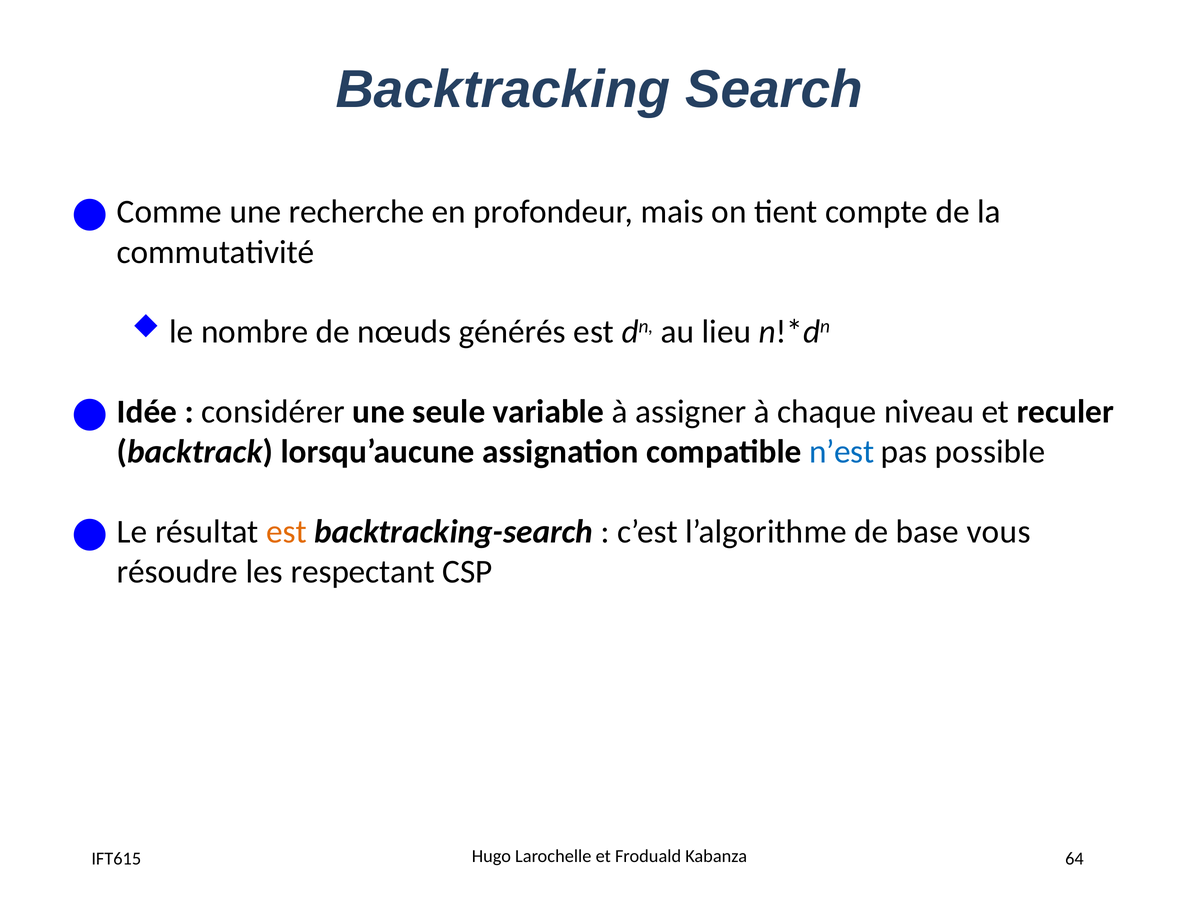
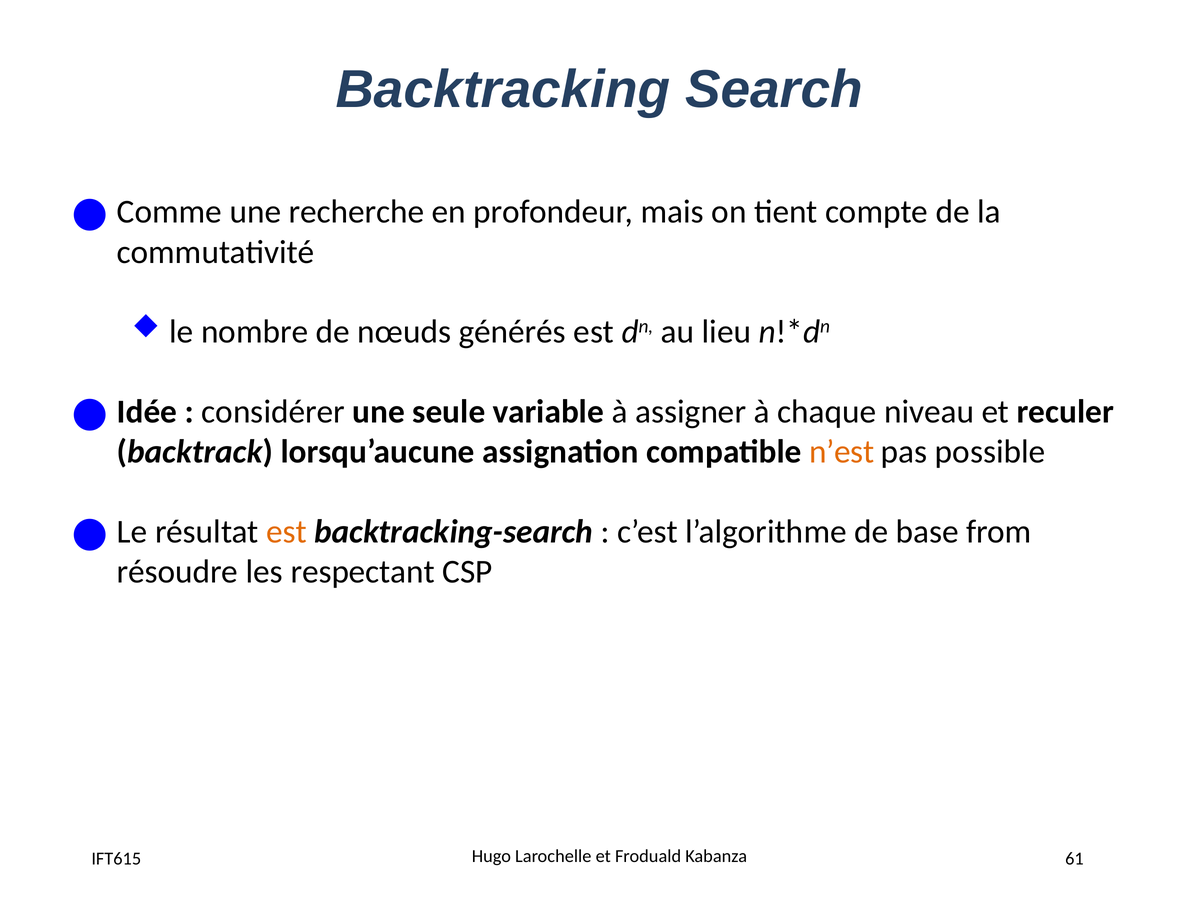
n’est colour: blue -> orange (842, 452)
vous: vous -> from (999, 532)
64: 64 -> 61 (1074, 858)
